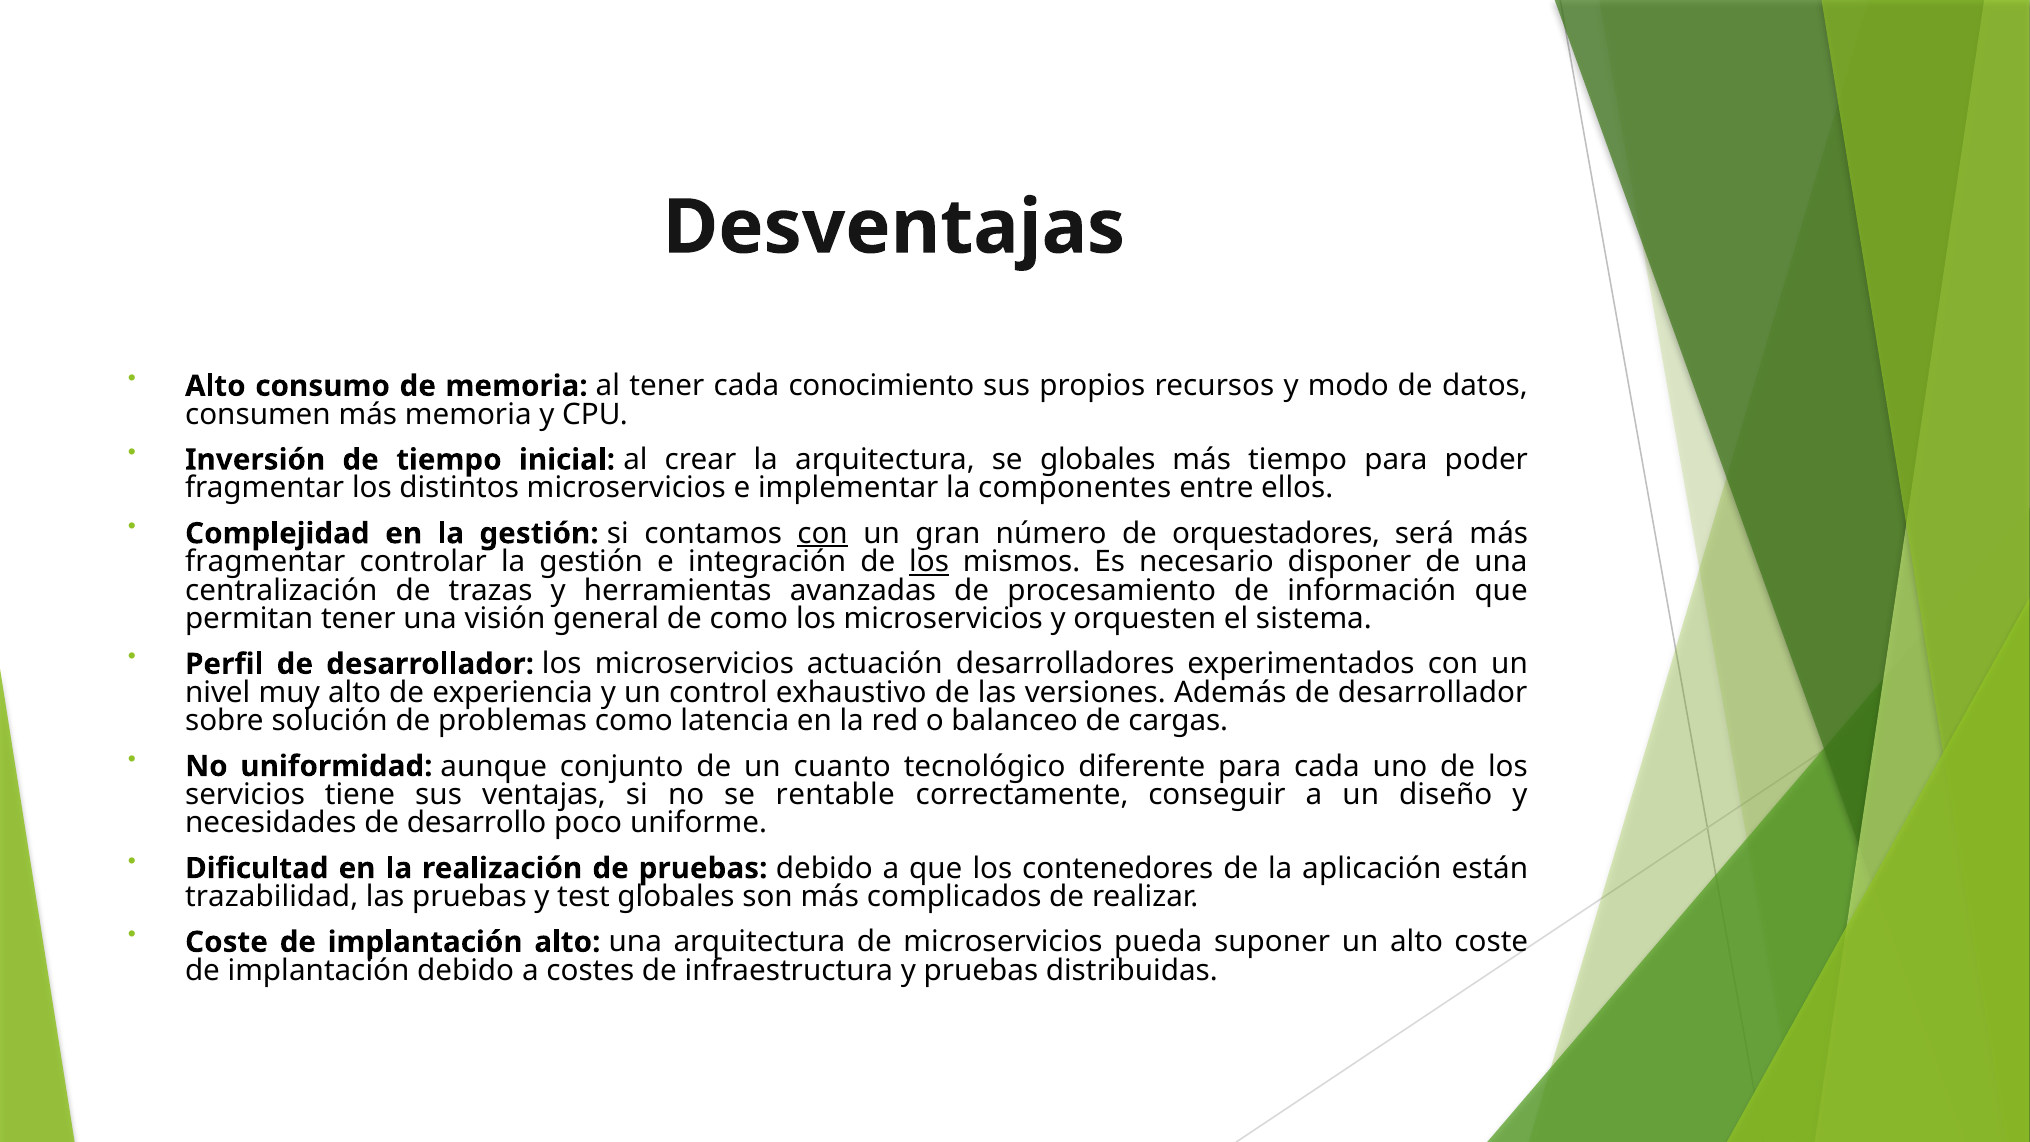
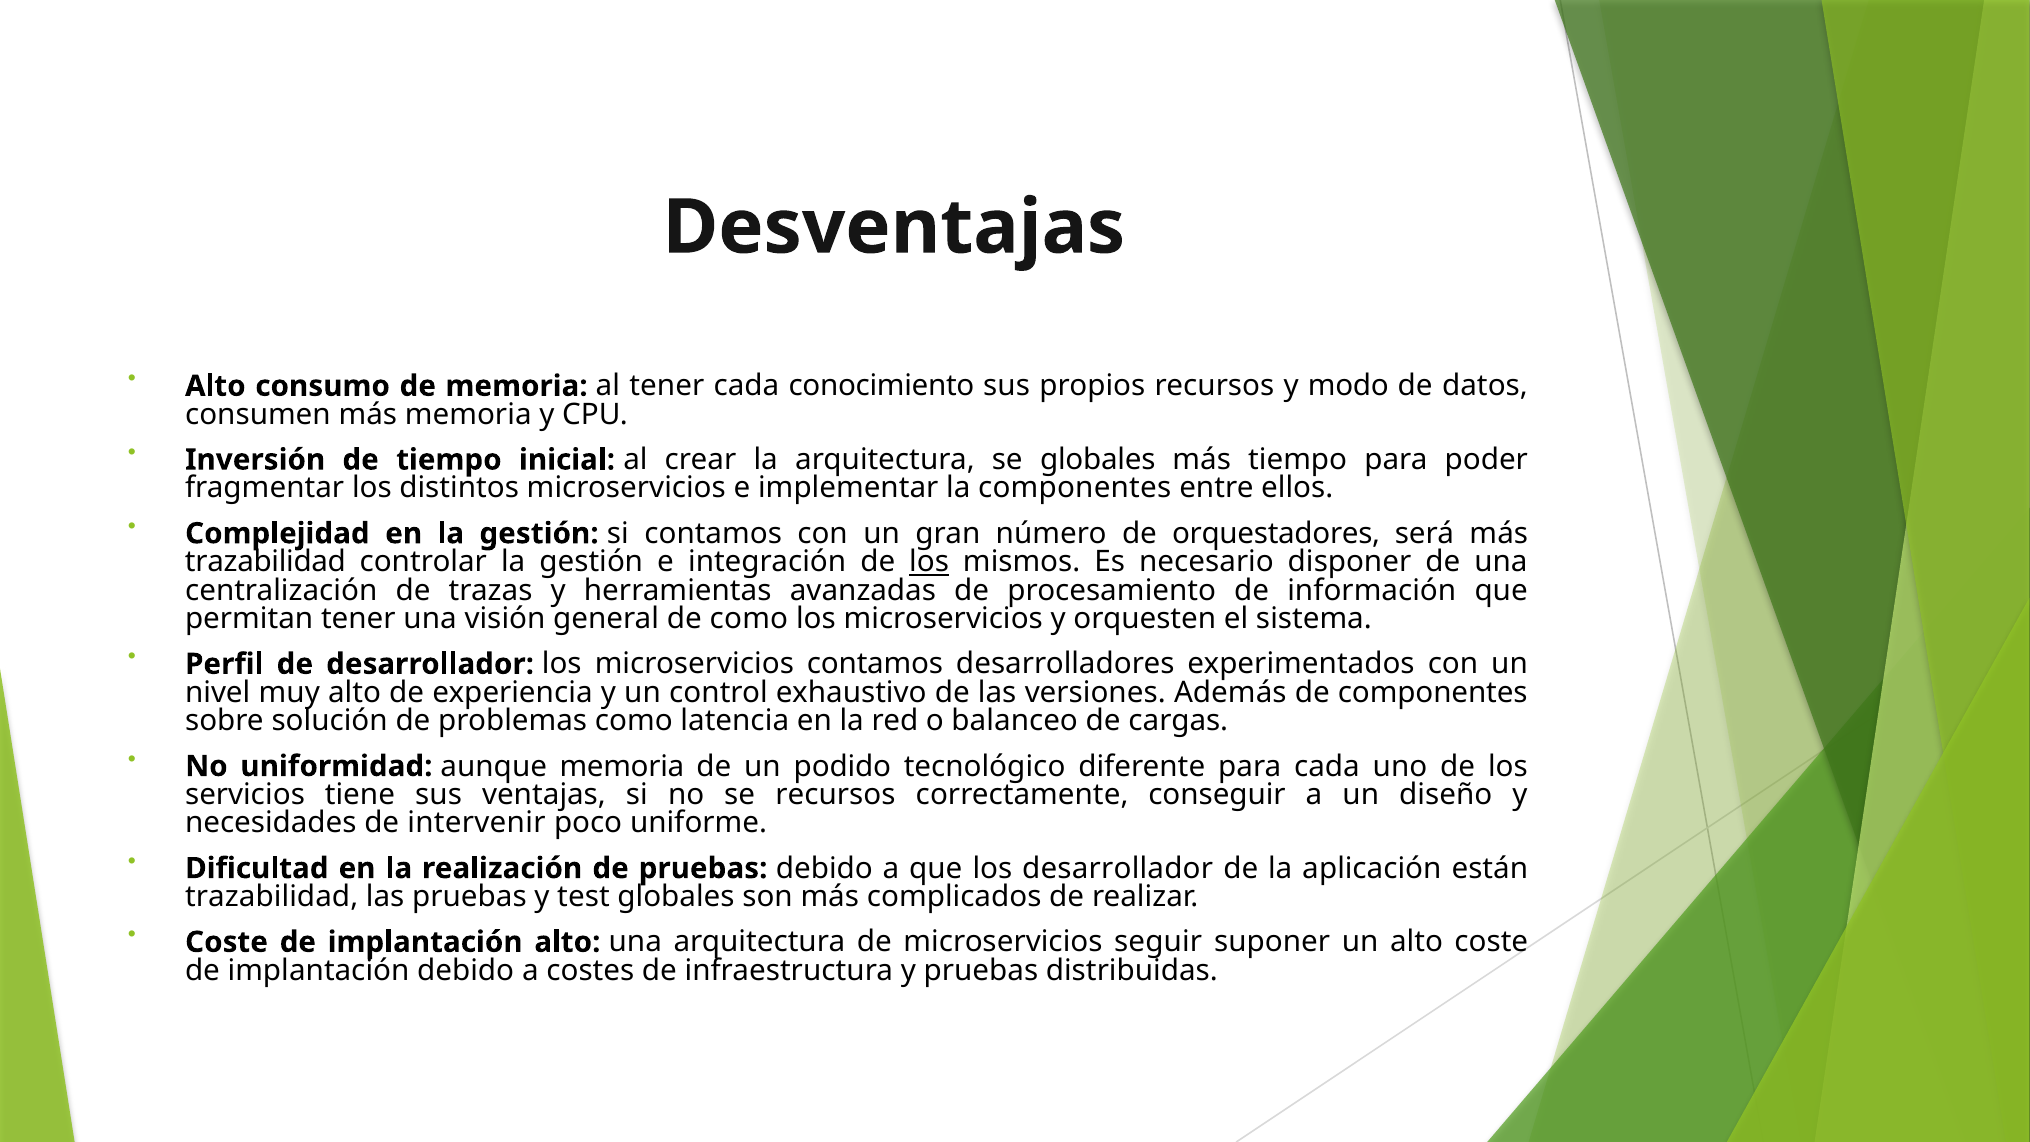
con underline: present -> none (823, 533)
fragmentar: fragmentar -> trazabilidad (265, 562)
microservicios actuación: actuación -> contamos (875, 664)
Además de desarrollador: desarrollador -> componentes (1433, 692)
aunque conjunto: conjunto -> memoria (622, 766)
cuanto: cuanto -> podido (842, 766)
se rentable: rentable -> recursos (835, 795)
desarrollo: desarrollo -> intervenir (476, 823)
los contenedores: contenedores -> desarrollador (1118, 868)
pueda: pueda -> seguir (1158, 942)
